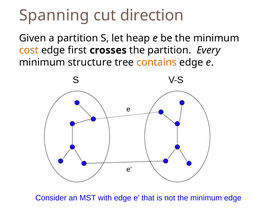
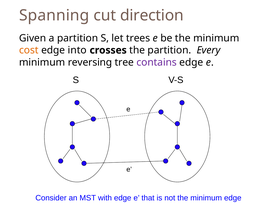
heap: heap -> trees (138, 38)
first: first -> into (77, 50)
structure: structure -> reversing (90, 62)
contains colour: orange -> purple (157, 62)
